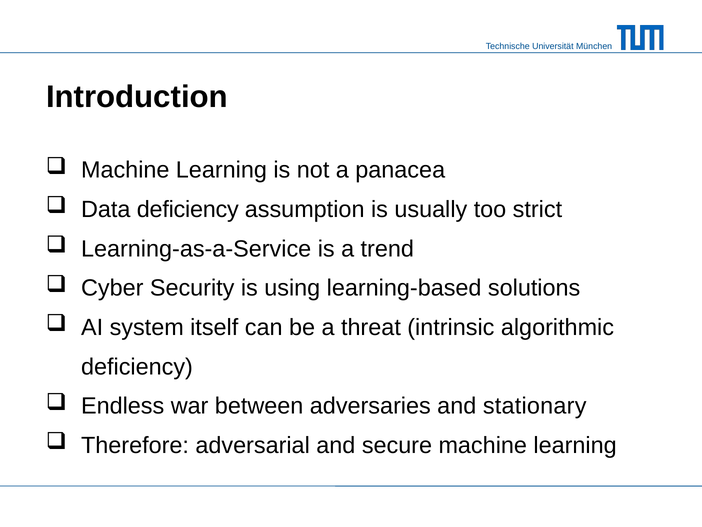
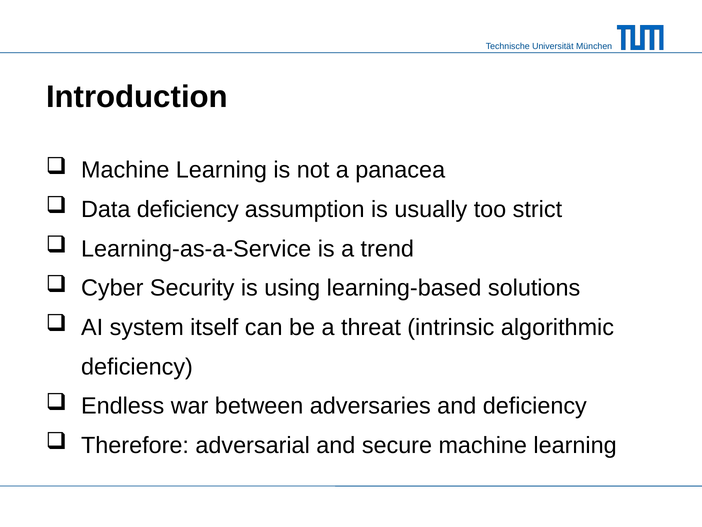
and stationary: stationary -> deficiency (535, 406)
